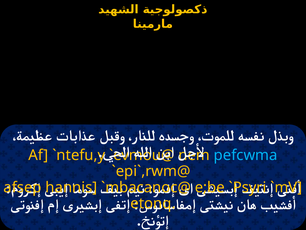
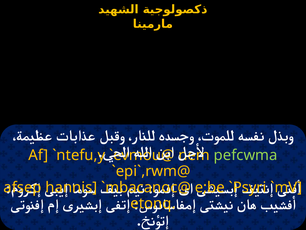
pefcwma colour: light blue -> light green (246, 155)
